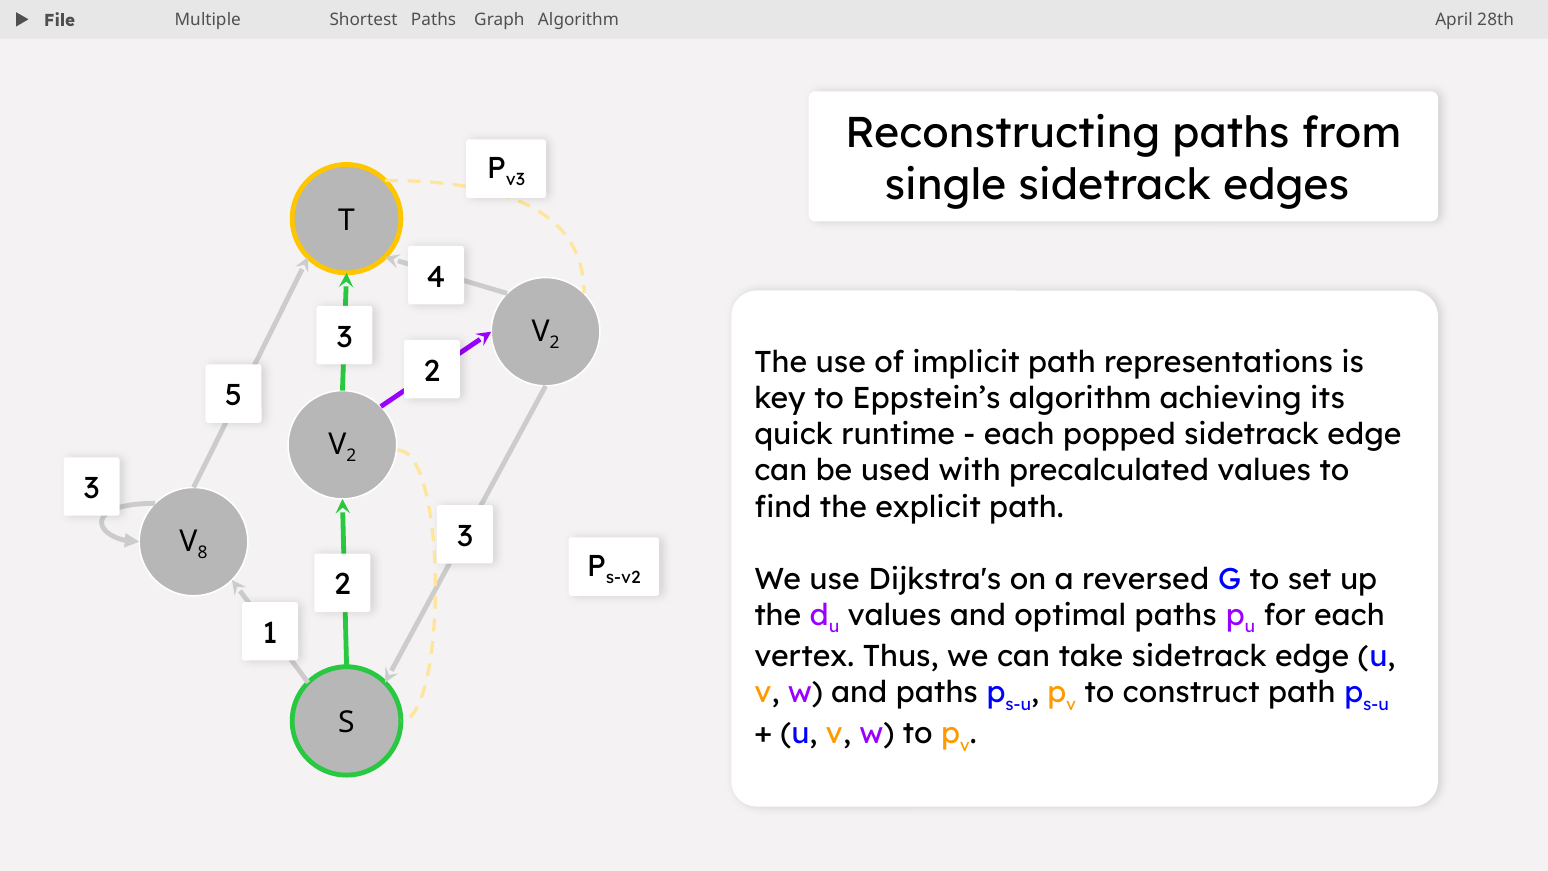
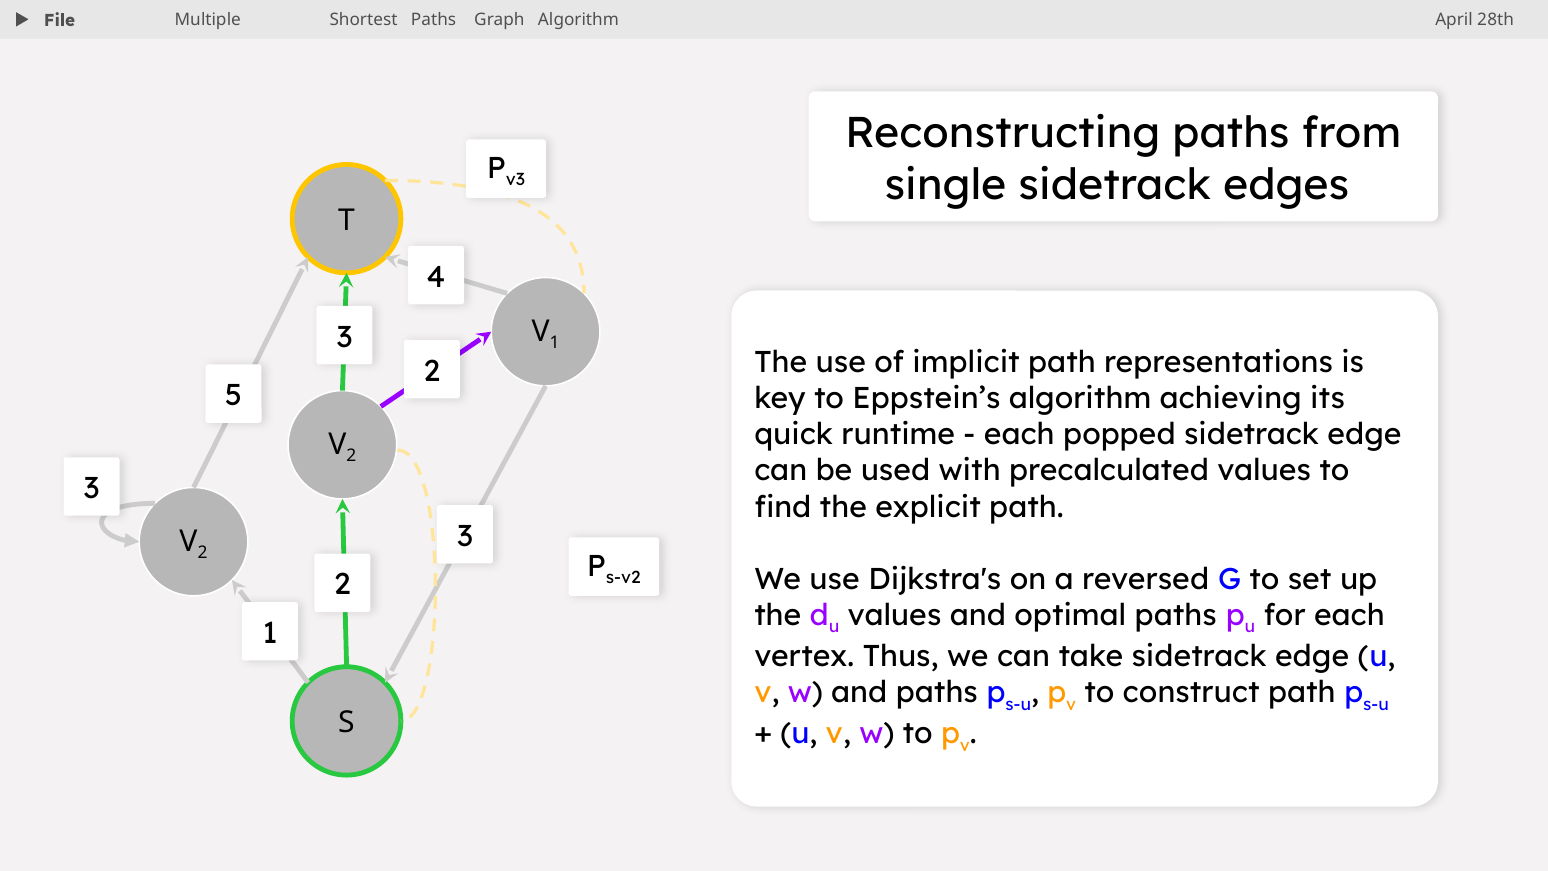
2: 2 -> 1 (555, 343)
8: 8 -> 2 (203, 553)
